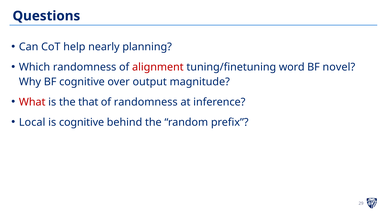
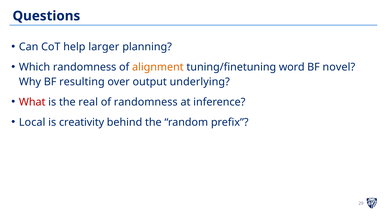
nearly: nearly -> larger (104, 47)
alignment colour: red -> orange (158, 67)
BF cognitive: cognitive -> resulting (82, 82)
magnitude: magnitude -> underlying (200, 82)
that: that -> real (88, 102)
is cognitive: cognitive -> creativity (82, 123)
